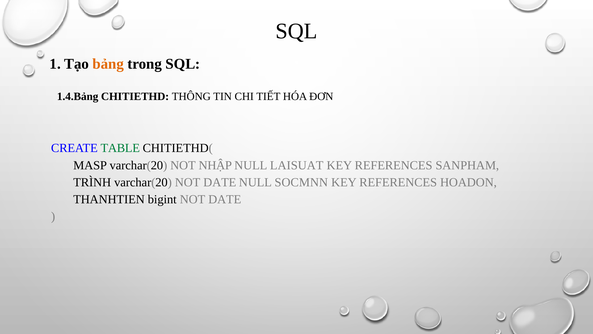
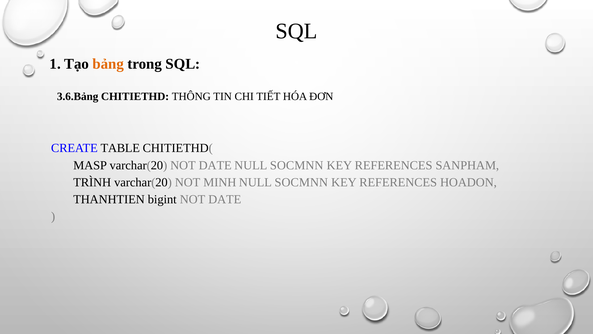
1.4.Bảng: 1.4.Bảng -> 3.6.Bảng (78, 96)
TABLE colour: green -> black (120, 148)
varchar(20 NOT NHẬP: NHẬP -> DATE (215, 165)
LAISUAT: LAISUAT -> SOCMNN (297, 165)
varchar(20 NOT DATE: DATE -> MINH (220, 182)
